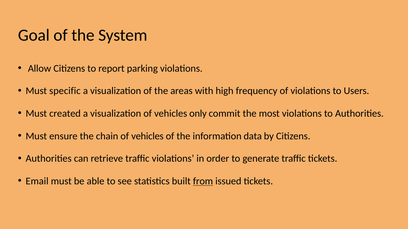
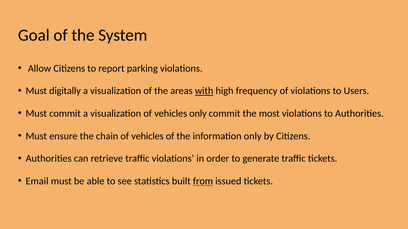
specific: specific -> digitally (65, 91)
with underline: none -> present (204, 91)
Must created: created -> commit (65, 114)
information data: data -> only (253, 136)
